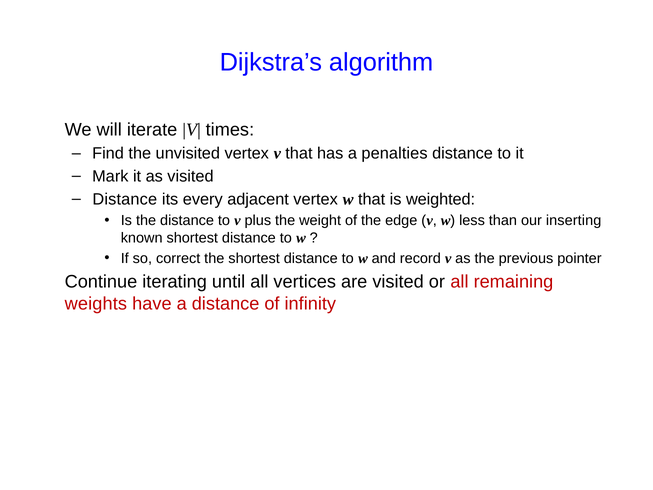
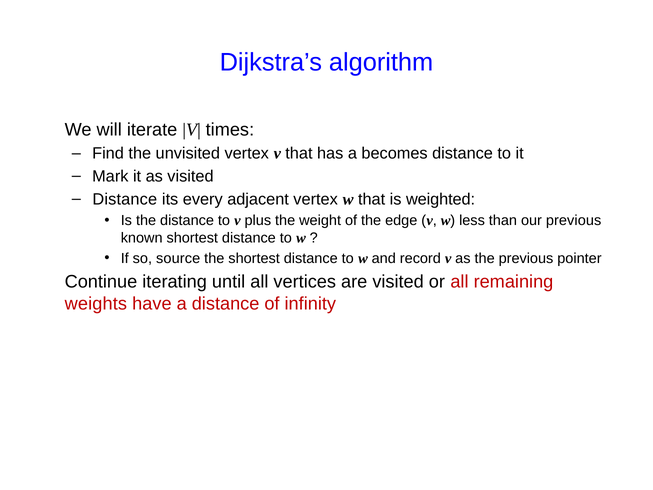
penalties: penalties -> becomes (395, 154)
our inserting: inserting -> previous (574, 221)
correct: correct -> source (178, 258)
